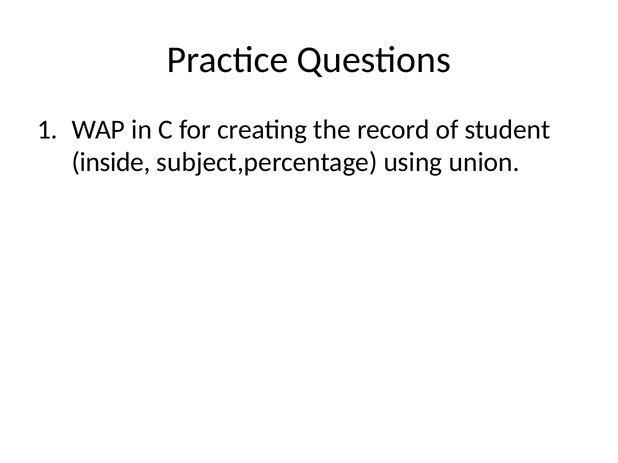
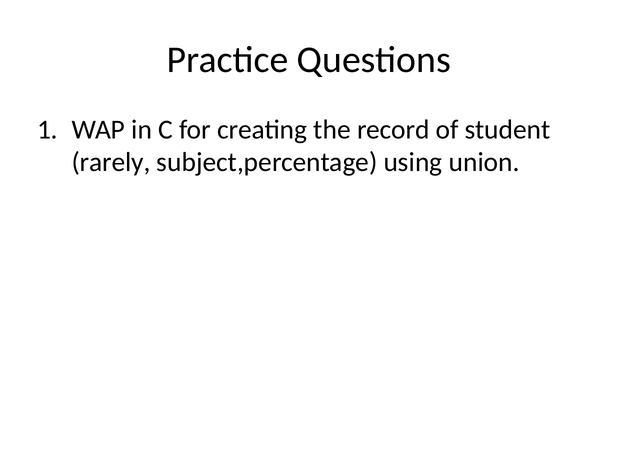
inside: inside -> rarely (111, 163)
